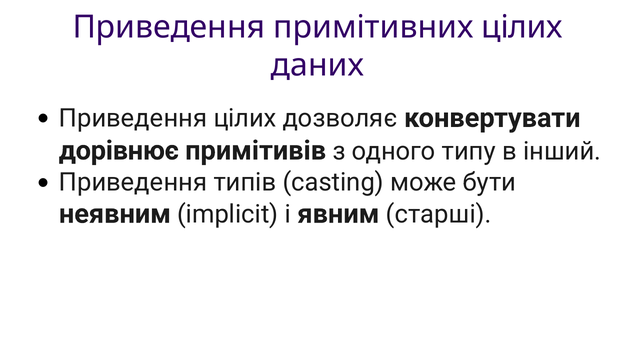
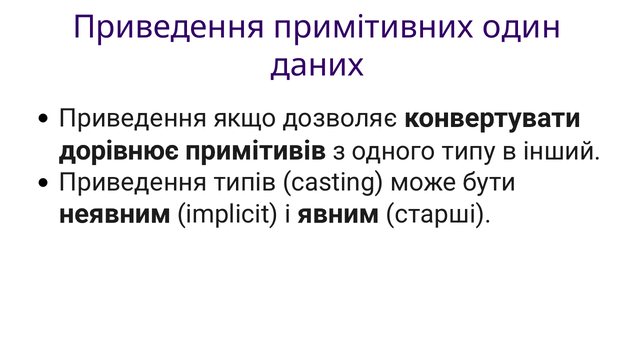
примітивних цілих: цілих -> один (522, 27)
Приведення цілих: цілих -> якщо (245, 119)
